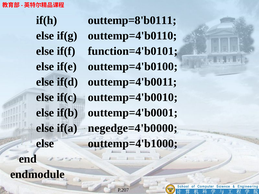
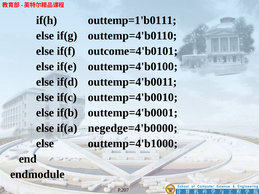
outtemp=8'b0111: outtemp=8'b0111 -> outtemp=1'b0111 (132, 20)
function=4'b0101: function=4'b0101 -> outcome=4'b0101 (133, 51)
